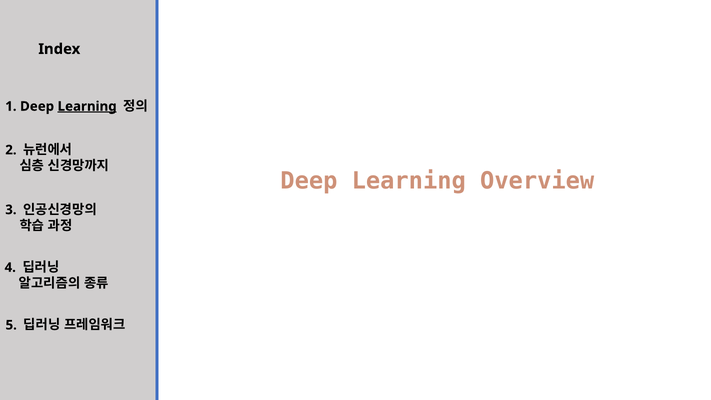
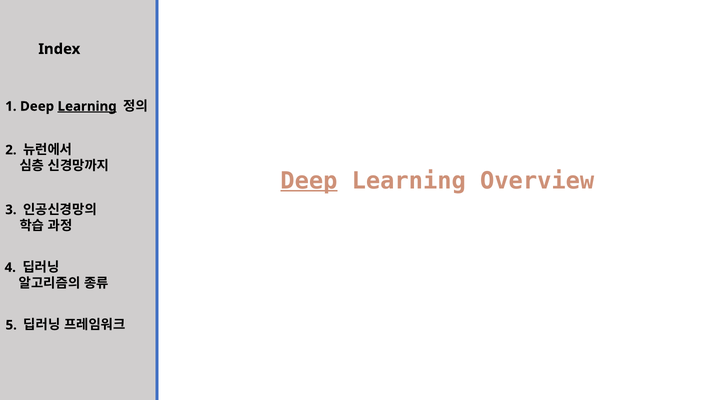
Deep underline: none -> present (309, 181)
